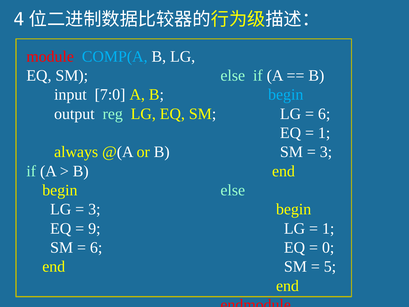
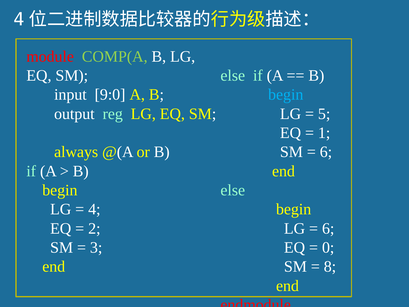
COMP(A colour: light blue -> light green (115, 56)
7:0: 7:0 -> 9:0 (110, 95)
6: 6 -> 5 (324, 114)
3: 3 -> 6 (326, 152)
3: 3 -> 4 (94, 209)
9: 9 -> 2 (94, 228)
1: 1 -> 6 (328, 228)
6: 6 -> 3 (96, 247)
5: 5 -> 8 (330, 266)
